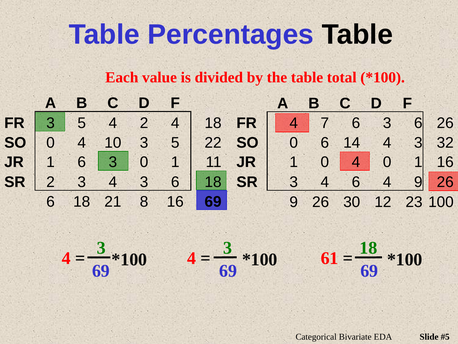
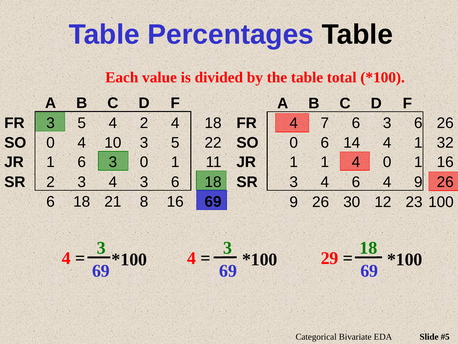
14 4 3: 3 -> 1 (418, 143)
1 0: 0 -> 1 (325, 162)
61: 61 -> 29 (330, 258)
